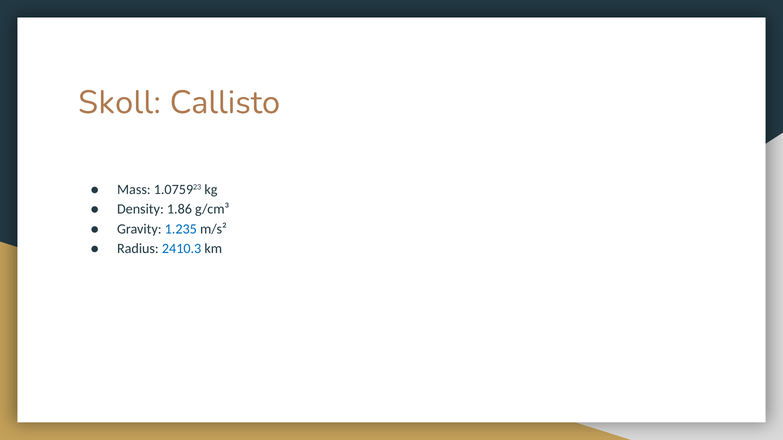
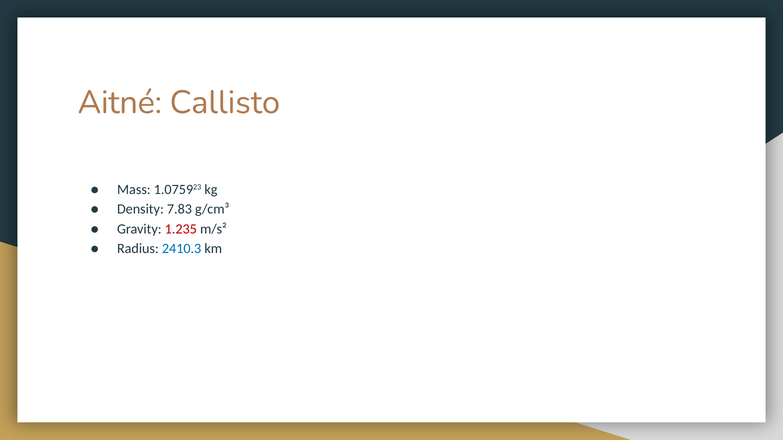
Skoll: Skoll -> Aitné (120, 102)
1.86: 1.86 -> 7.83 (179, 209)
1.235 colour: blue -> red (181, 229)
